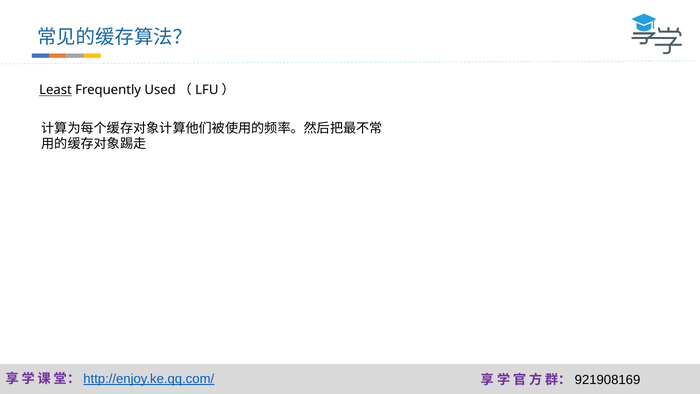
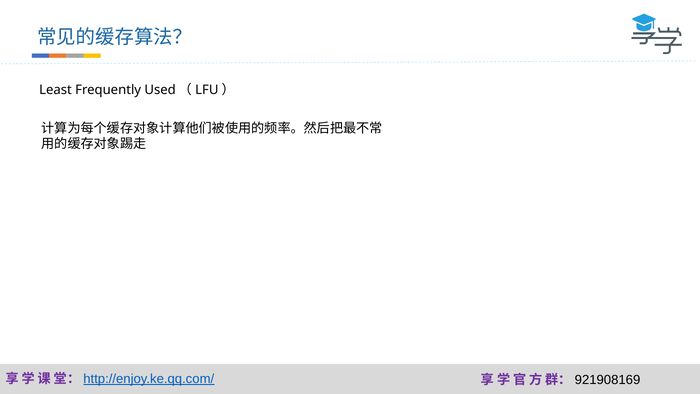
Least underline: present -> none (55, 90)
